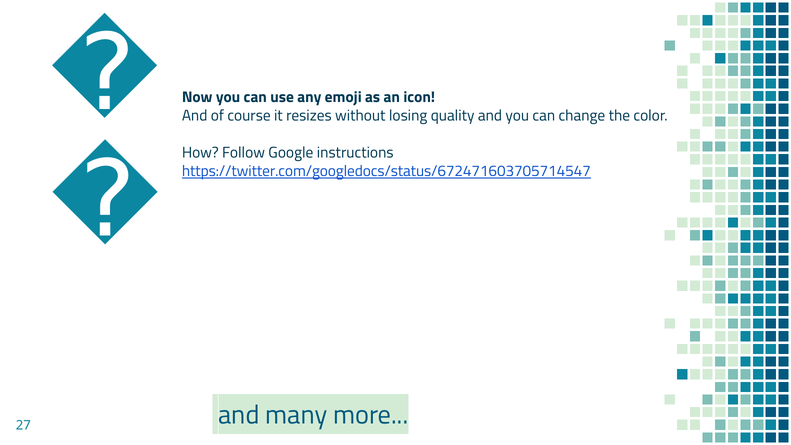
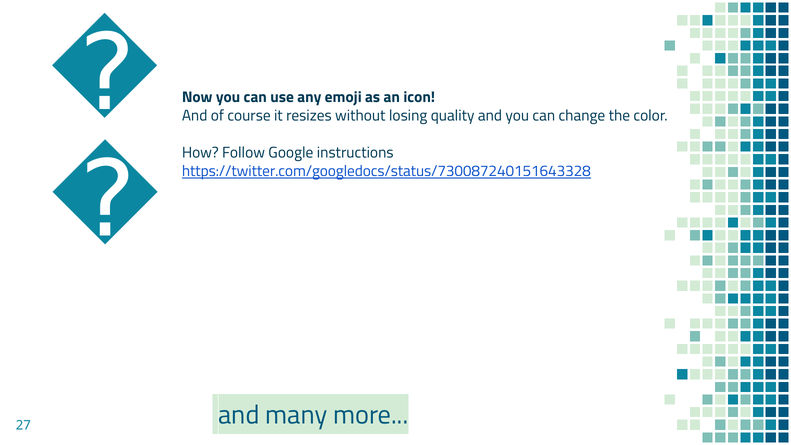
https://twitter.com/googledocs/status/672471603705714547: https://twitter.com/googledocs/status/672471603705714547 -> https://twitter.com/googledocs/status/730087240151643328 (386, 171)
